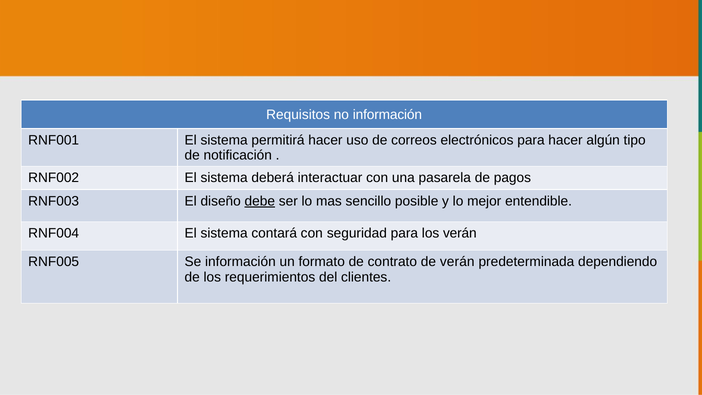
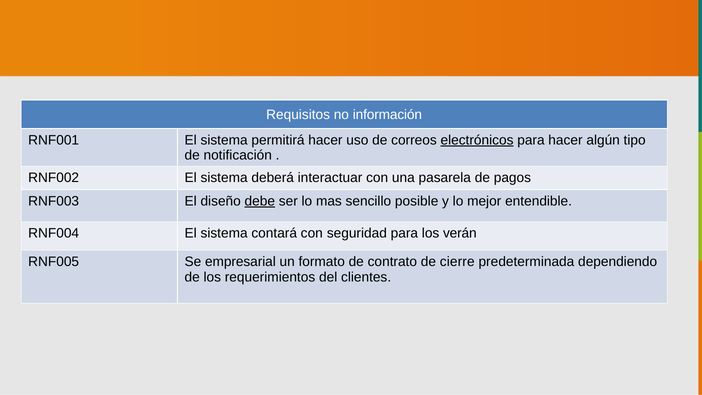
electrónicos underline: none -> present (477, 140)
Se información: información -> empresarial (240, 262)
de verán: verán -> cierre (457, 262)
